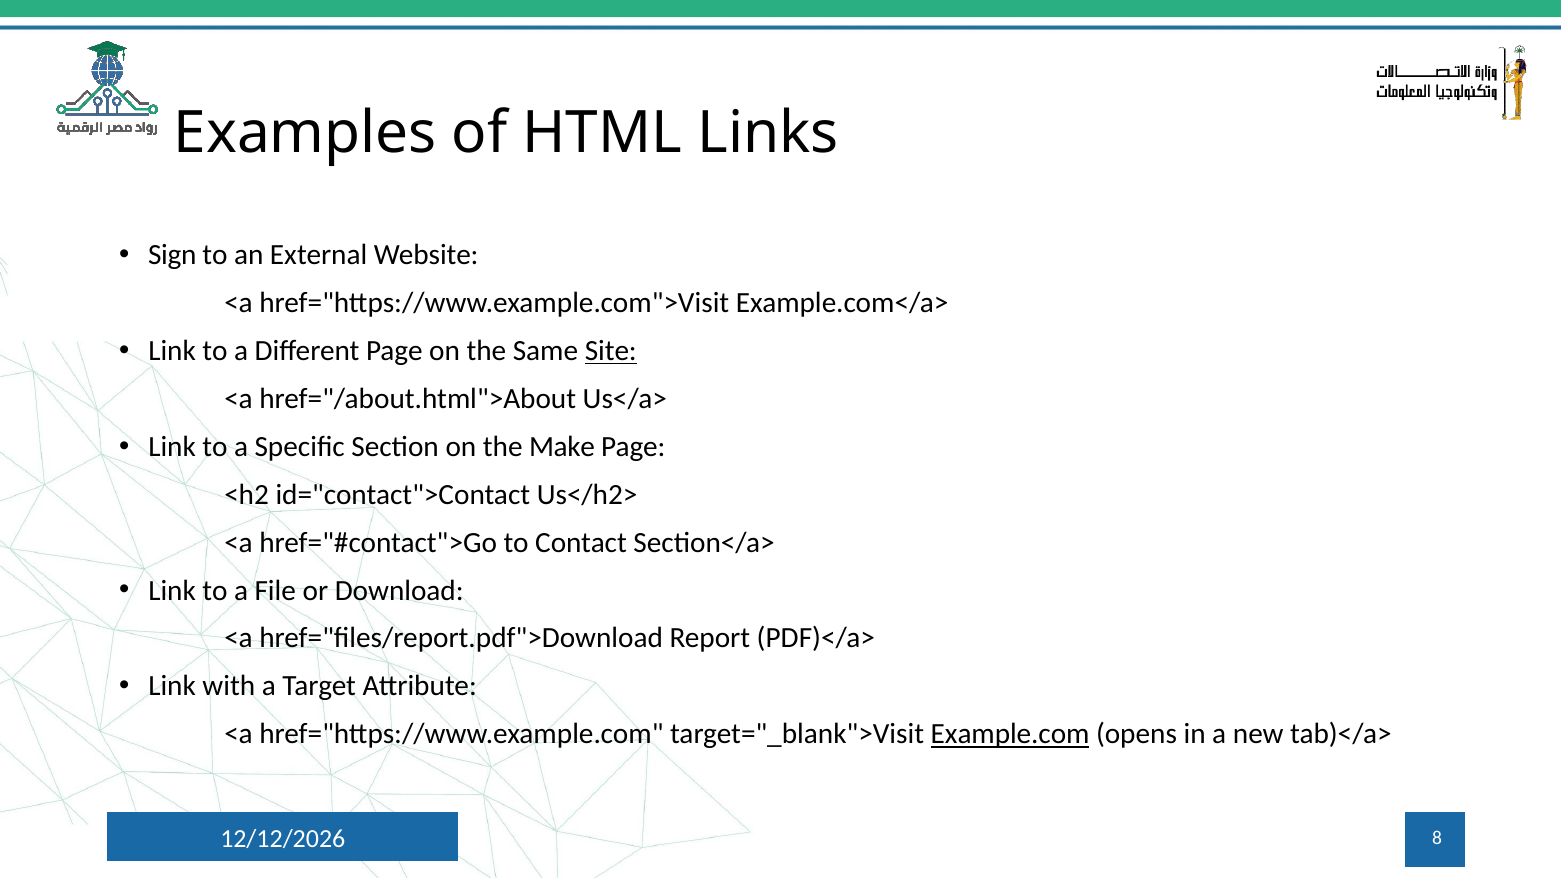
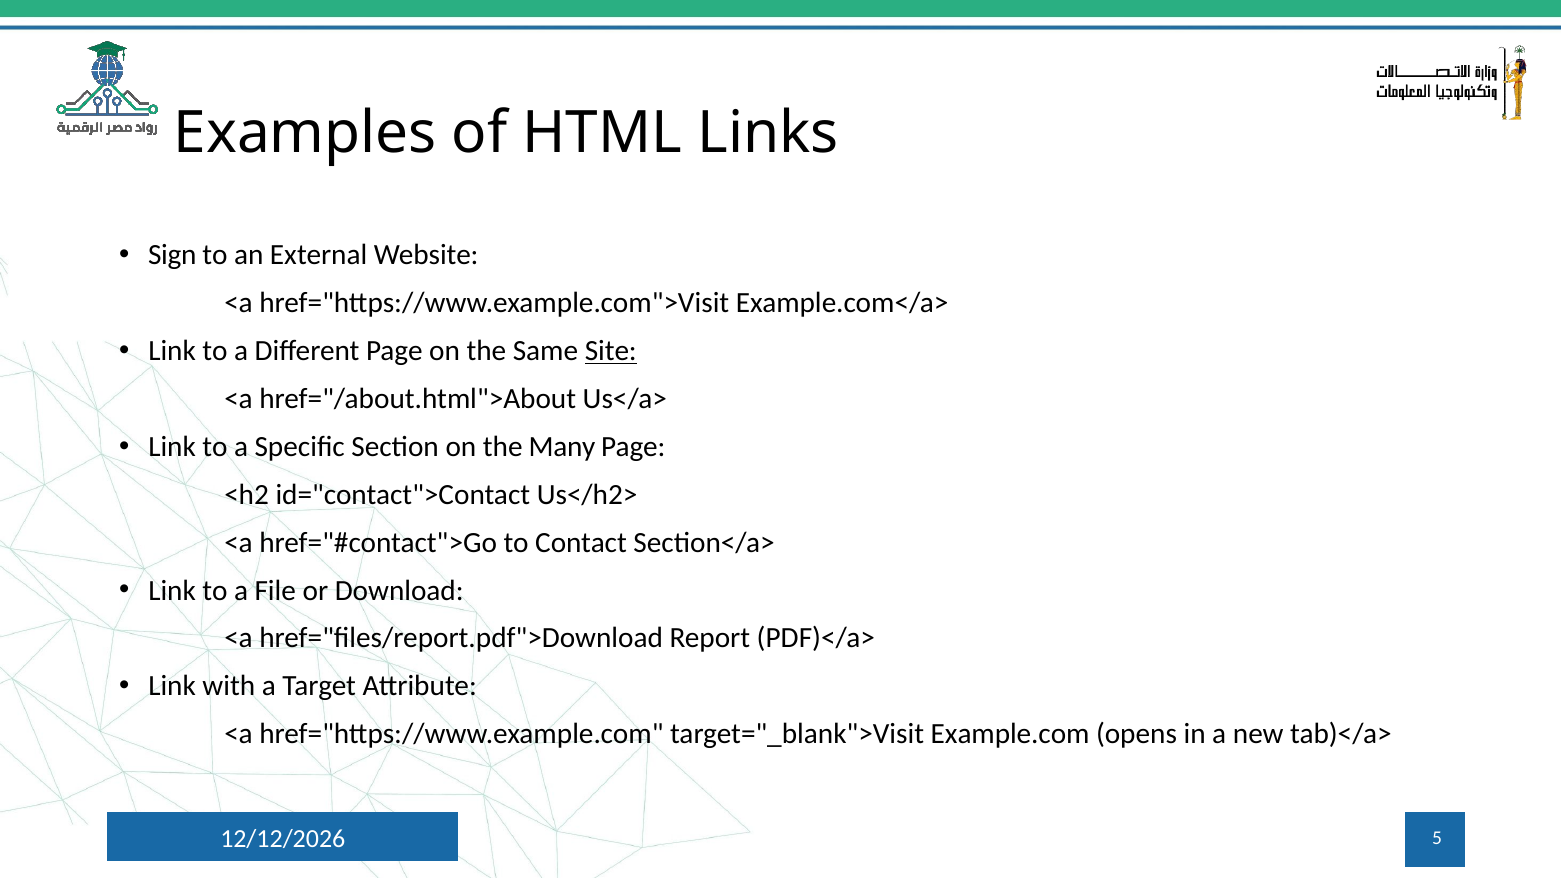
Make: Make -> Many (562, 447)
Example.com underline: present -> none (1010, 734)
8: 8 -> 5 (1437, 838)
